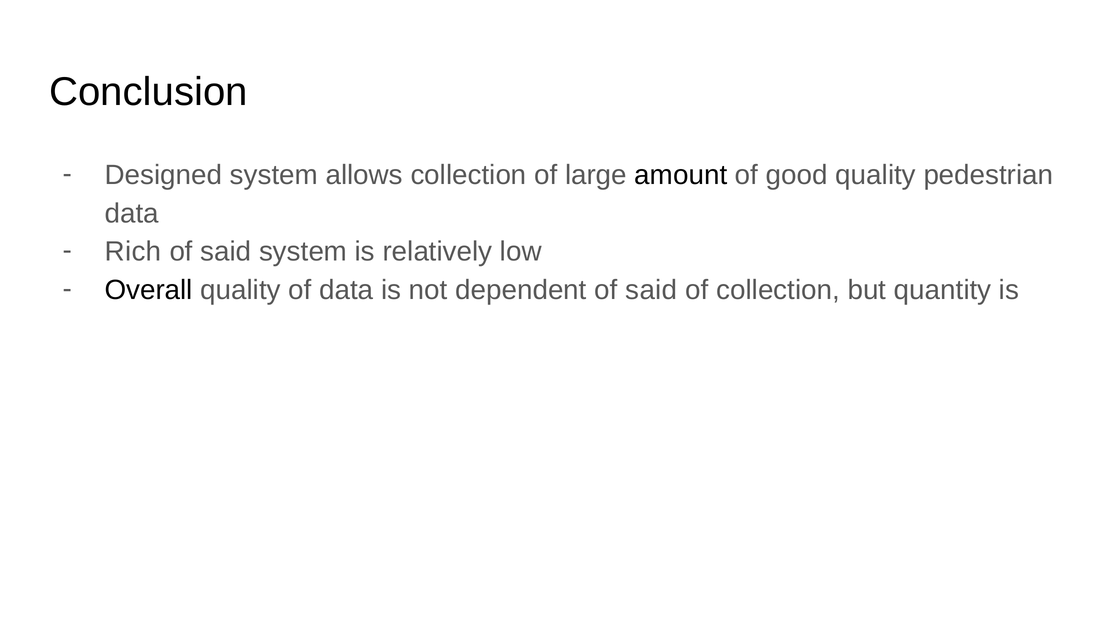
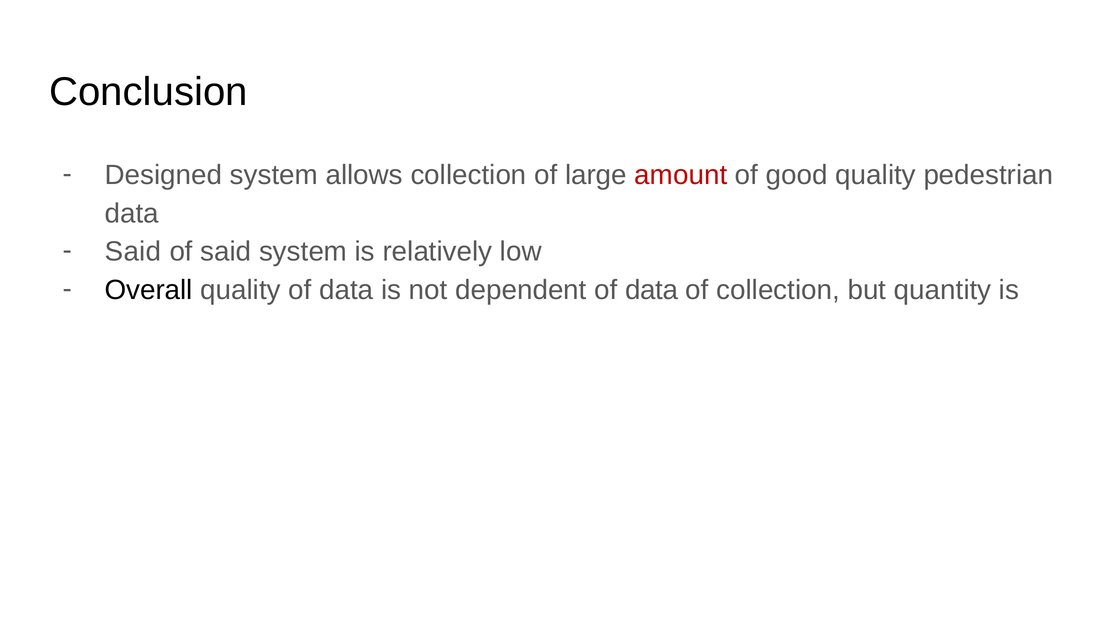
amount colour: black -> red (681, 175)
Rich: Rich -> Said (133, 252)
dependent of said: said -> data (652, 290)
